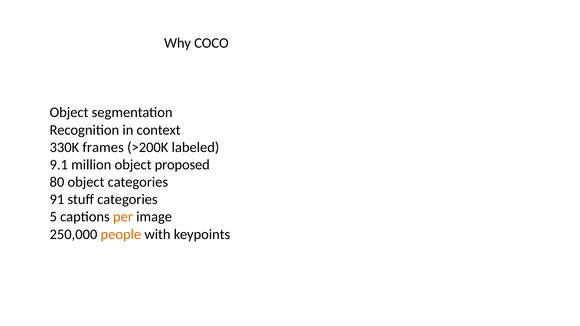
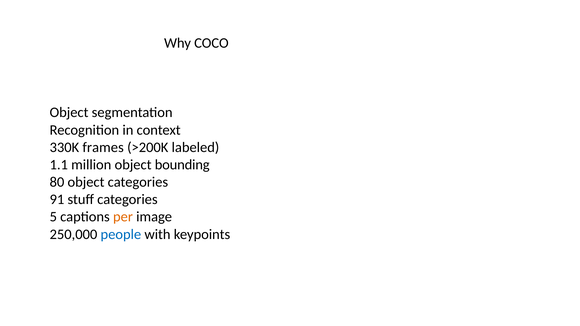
9.1: 9.1 -> 1.1 (59, 165)
proposed: proposed -> bounding (182, 165)
people colour: orange -> blue (121, 234)
